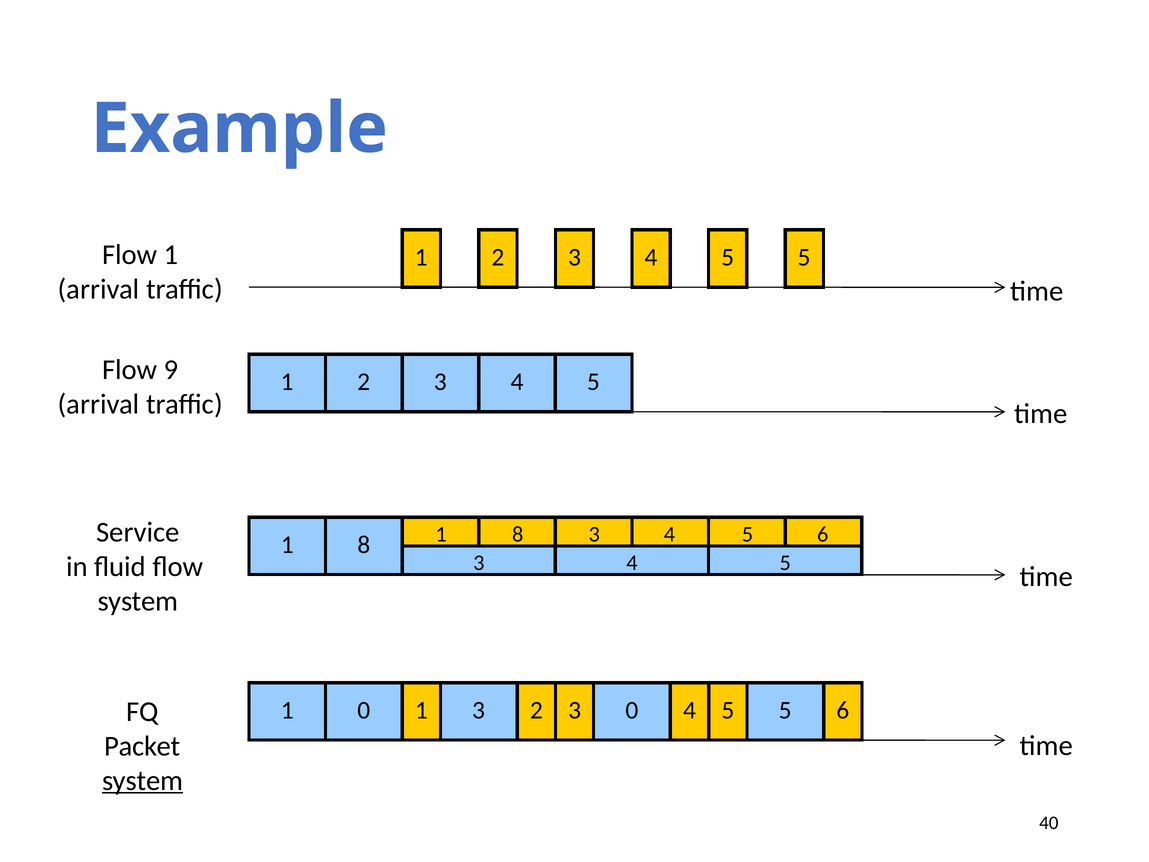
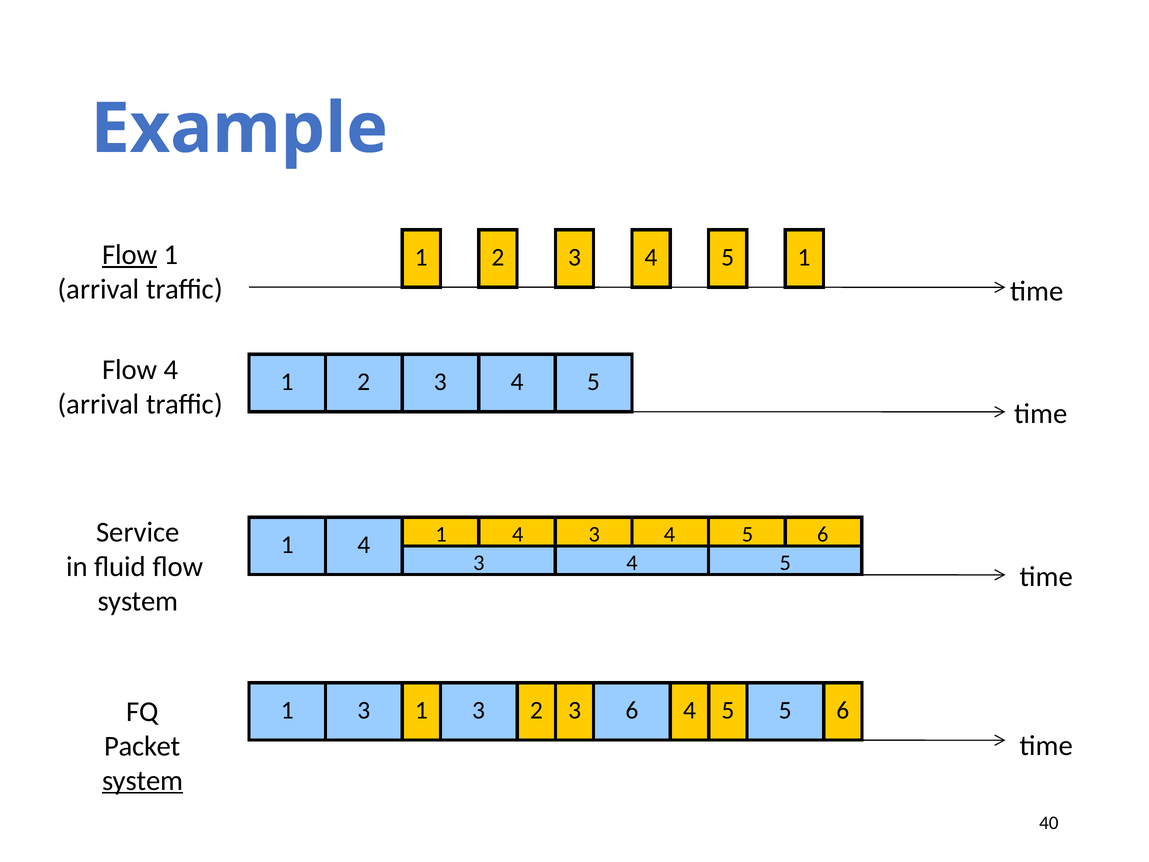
Flow underline: none -> present (130, 255)
5: 5 -> 1 (804, 257)
Flow 9: 9 -> 4 (171, 369)
8: 8 -> 4 (518, 534)
8: 8 -> 4 (364, 545)
0: 0 -> 3 (364, 710)
3 0: 0 -> 6 (632, 710)
